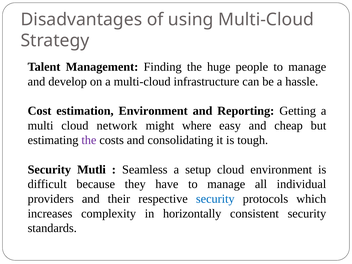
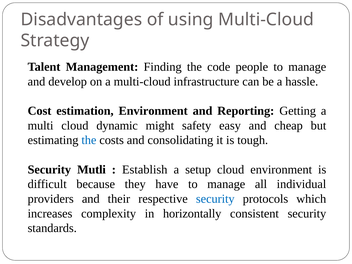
huge: huge -> code (219, 67)
network: network -> dynamic (117, 125)
where: where -> safety (197, 125)
the colour: purple -> blue (89, 140)
Seamless: Seamless -> Establish (145, 169)
